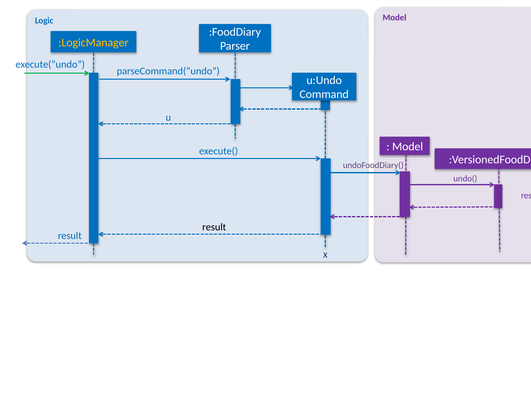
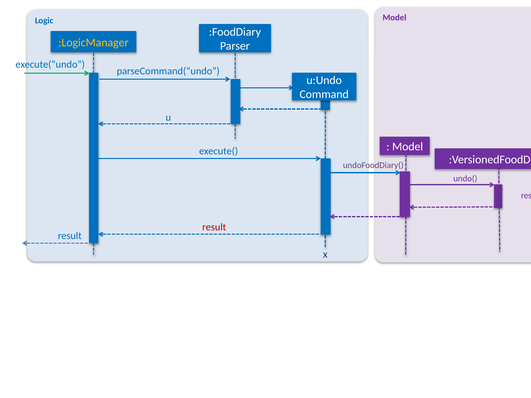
result colour: black -> red (214, 227)
